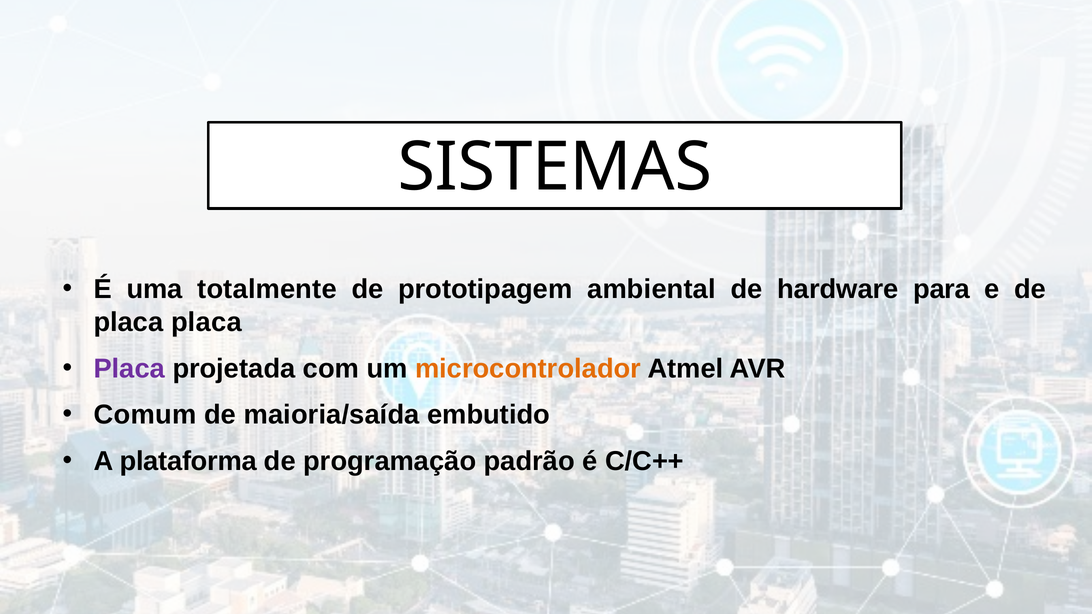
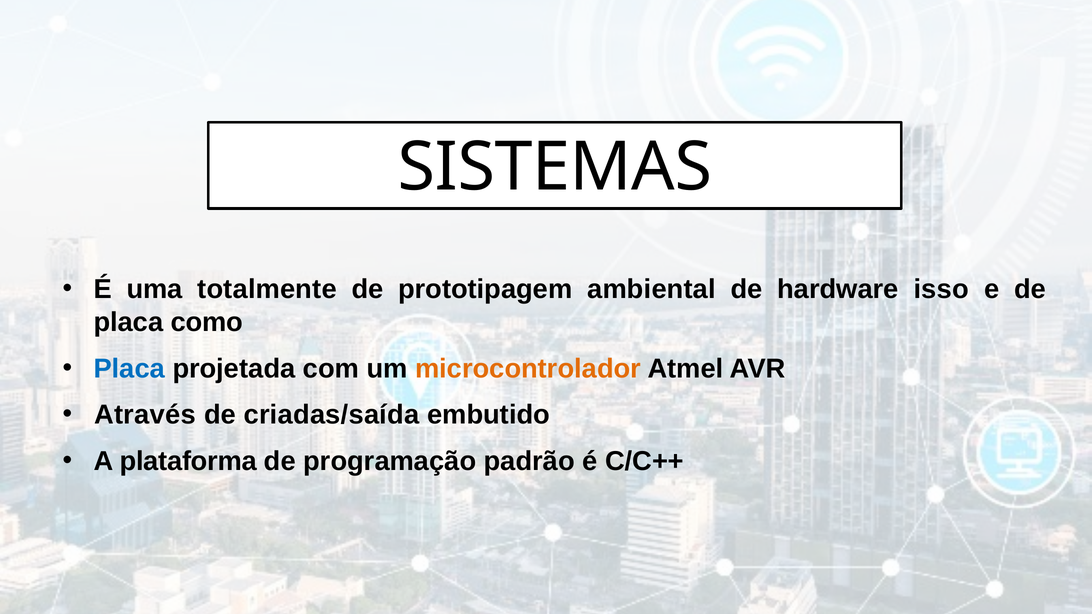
para: para -> isso (941, 290)
placa placa: placa -> como (207, 322)
Placa colour: purple -> blue (129, 369)
Comum: Comum -> Através (145, 415)
maioria/saída: maioria/saída -> criadas/saída (332, 415)
